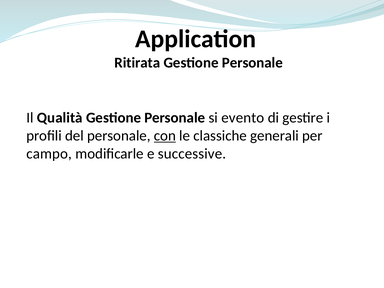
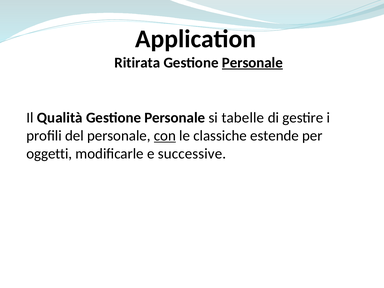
Personale underline: none -> present (252, 63)
evento: evento -> tabelle (243, 118)
generali: generali -> estende (275, 136)
campo: campo -> oggetti (49, 154)
